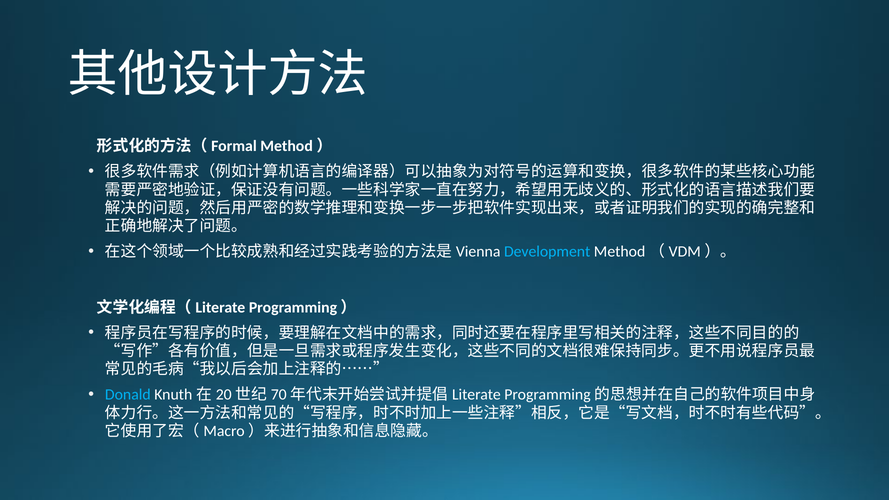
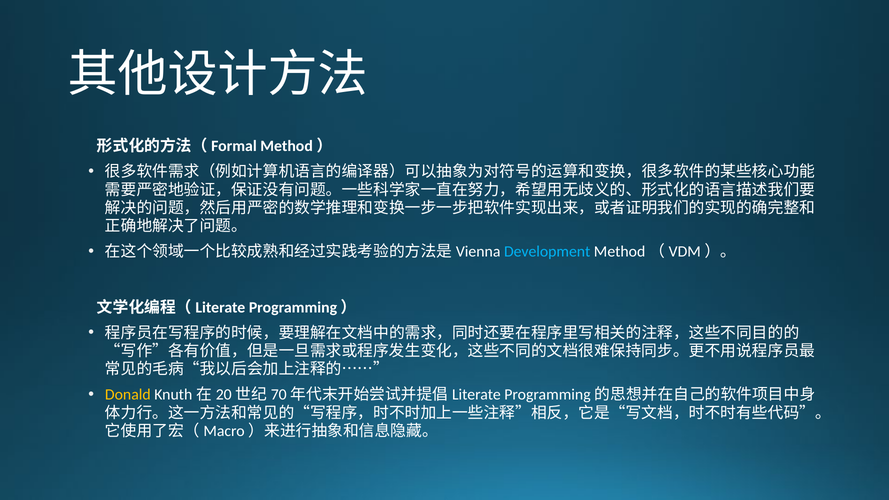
Donald colour: light blue -> yellow (128, 395)
